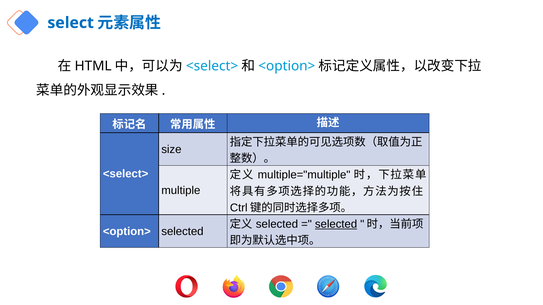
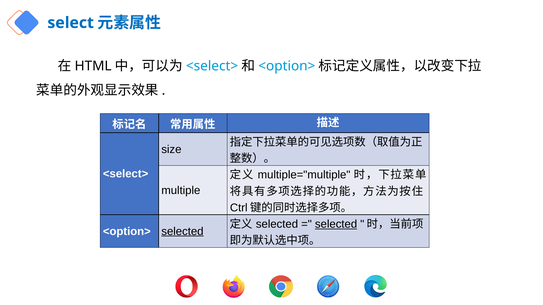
selected underline: none -> present (182, 232)
